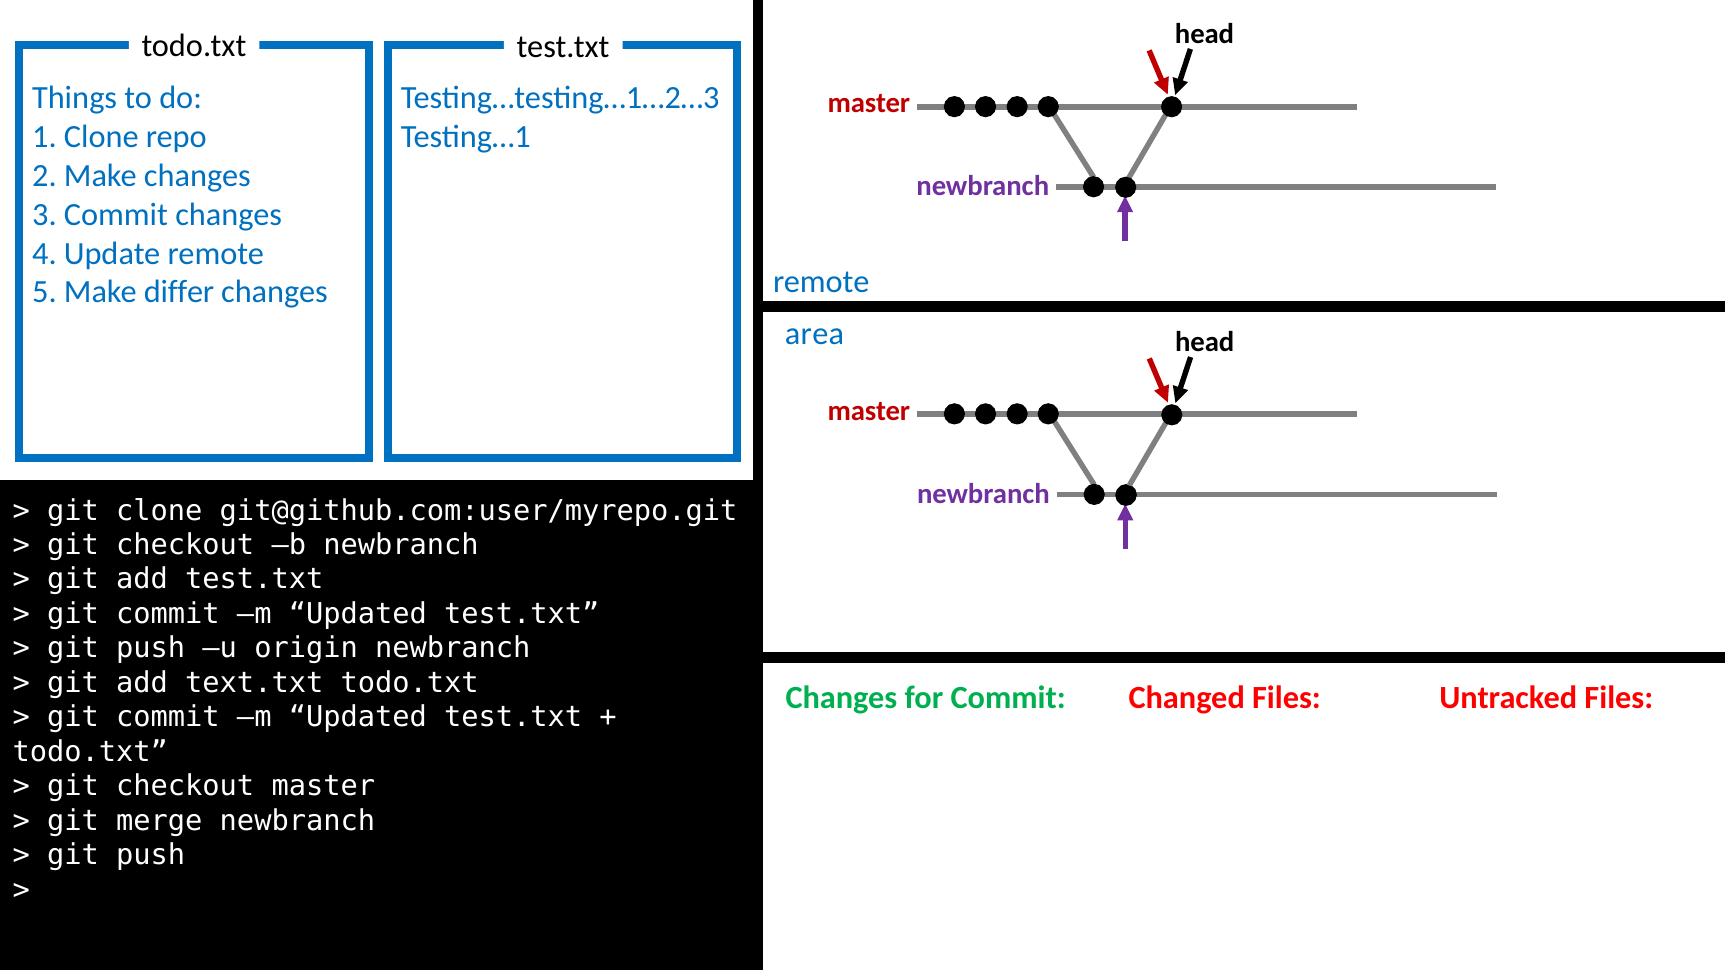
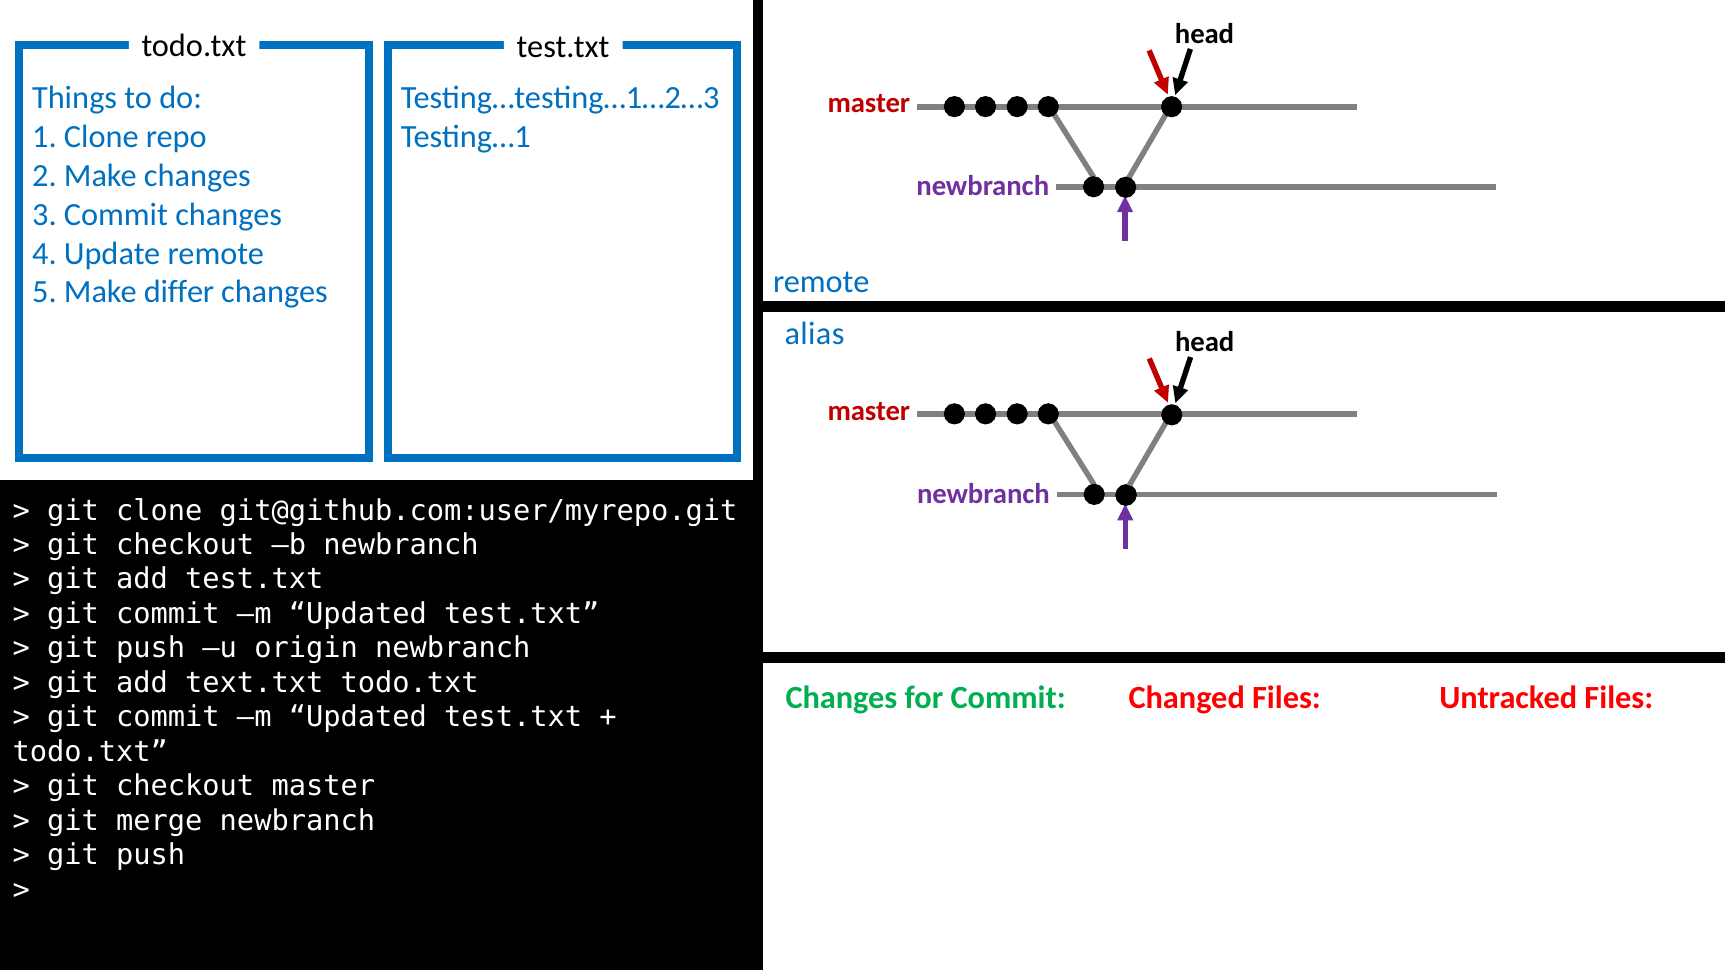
area: area -> alias (815, 334)
